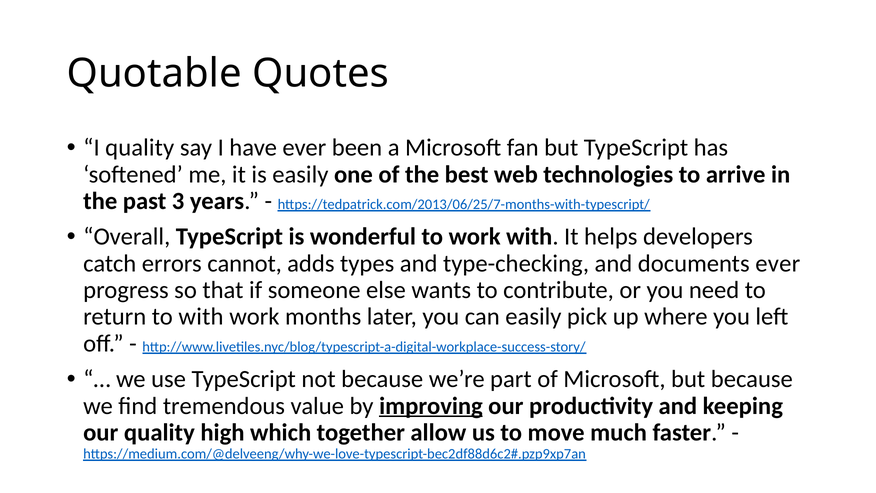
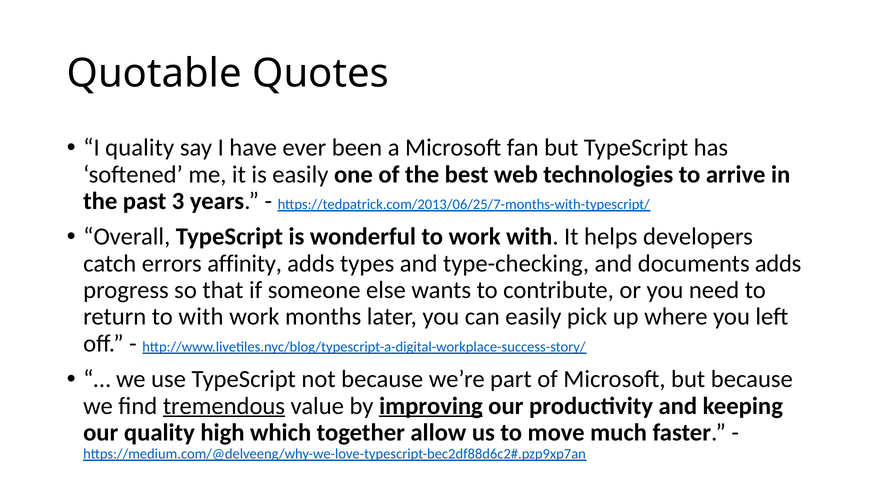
cannot: cannot -> affinity (245, 263)
documents ever: ever -> adds (778, 263)
tremendous underline: none -> present (224, 406)
